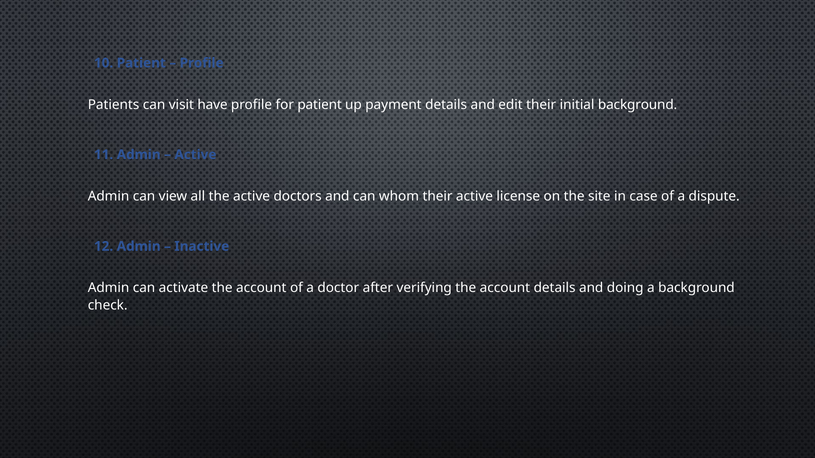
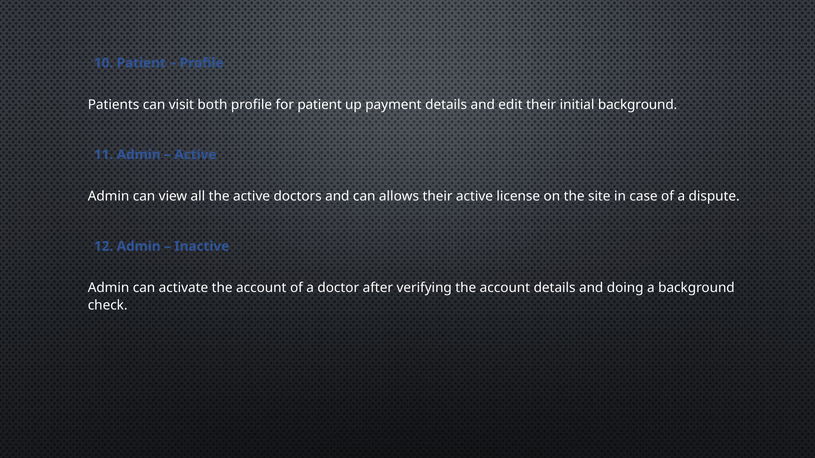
have: have -> both (212, 105)
whom: whom -> allows (399, 196)
